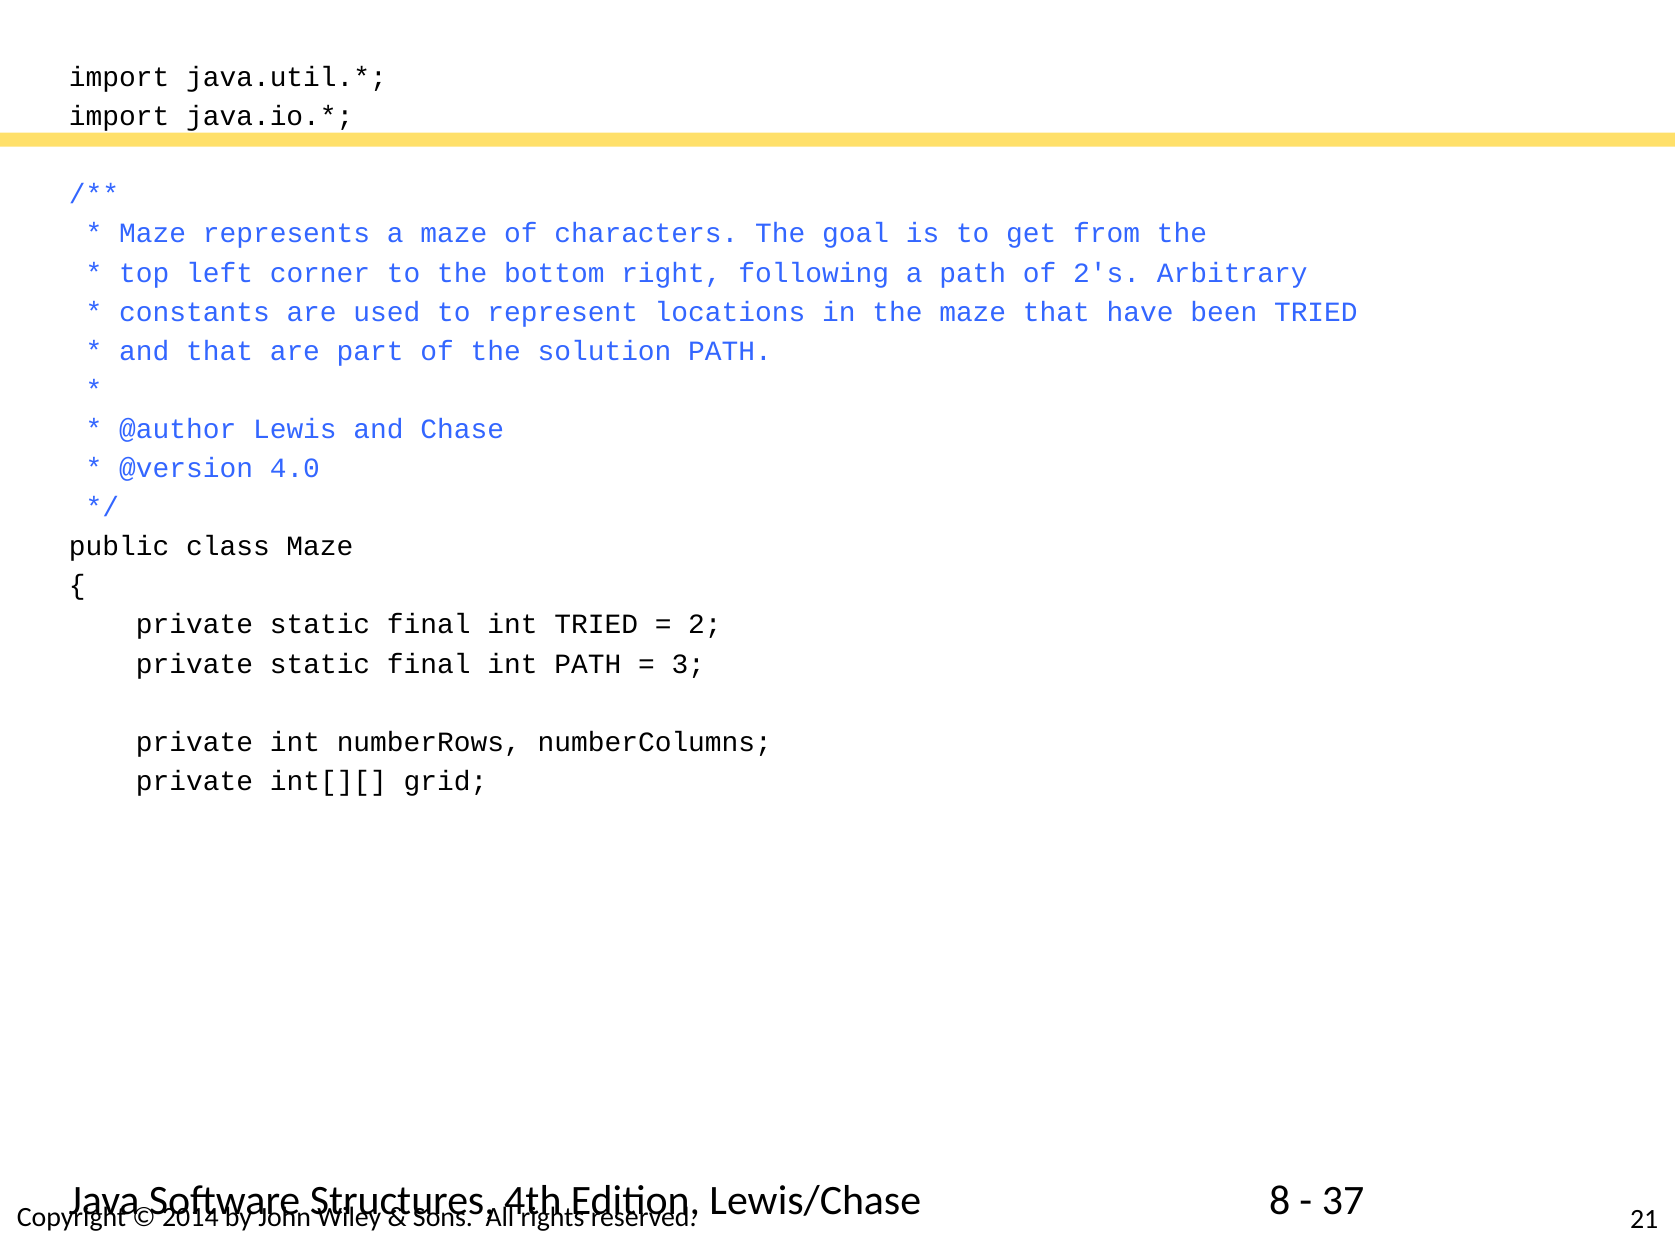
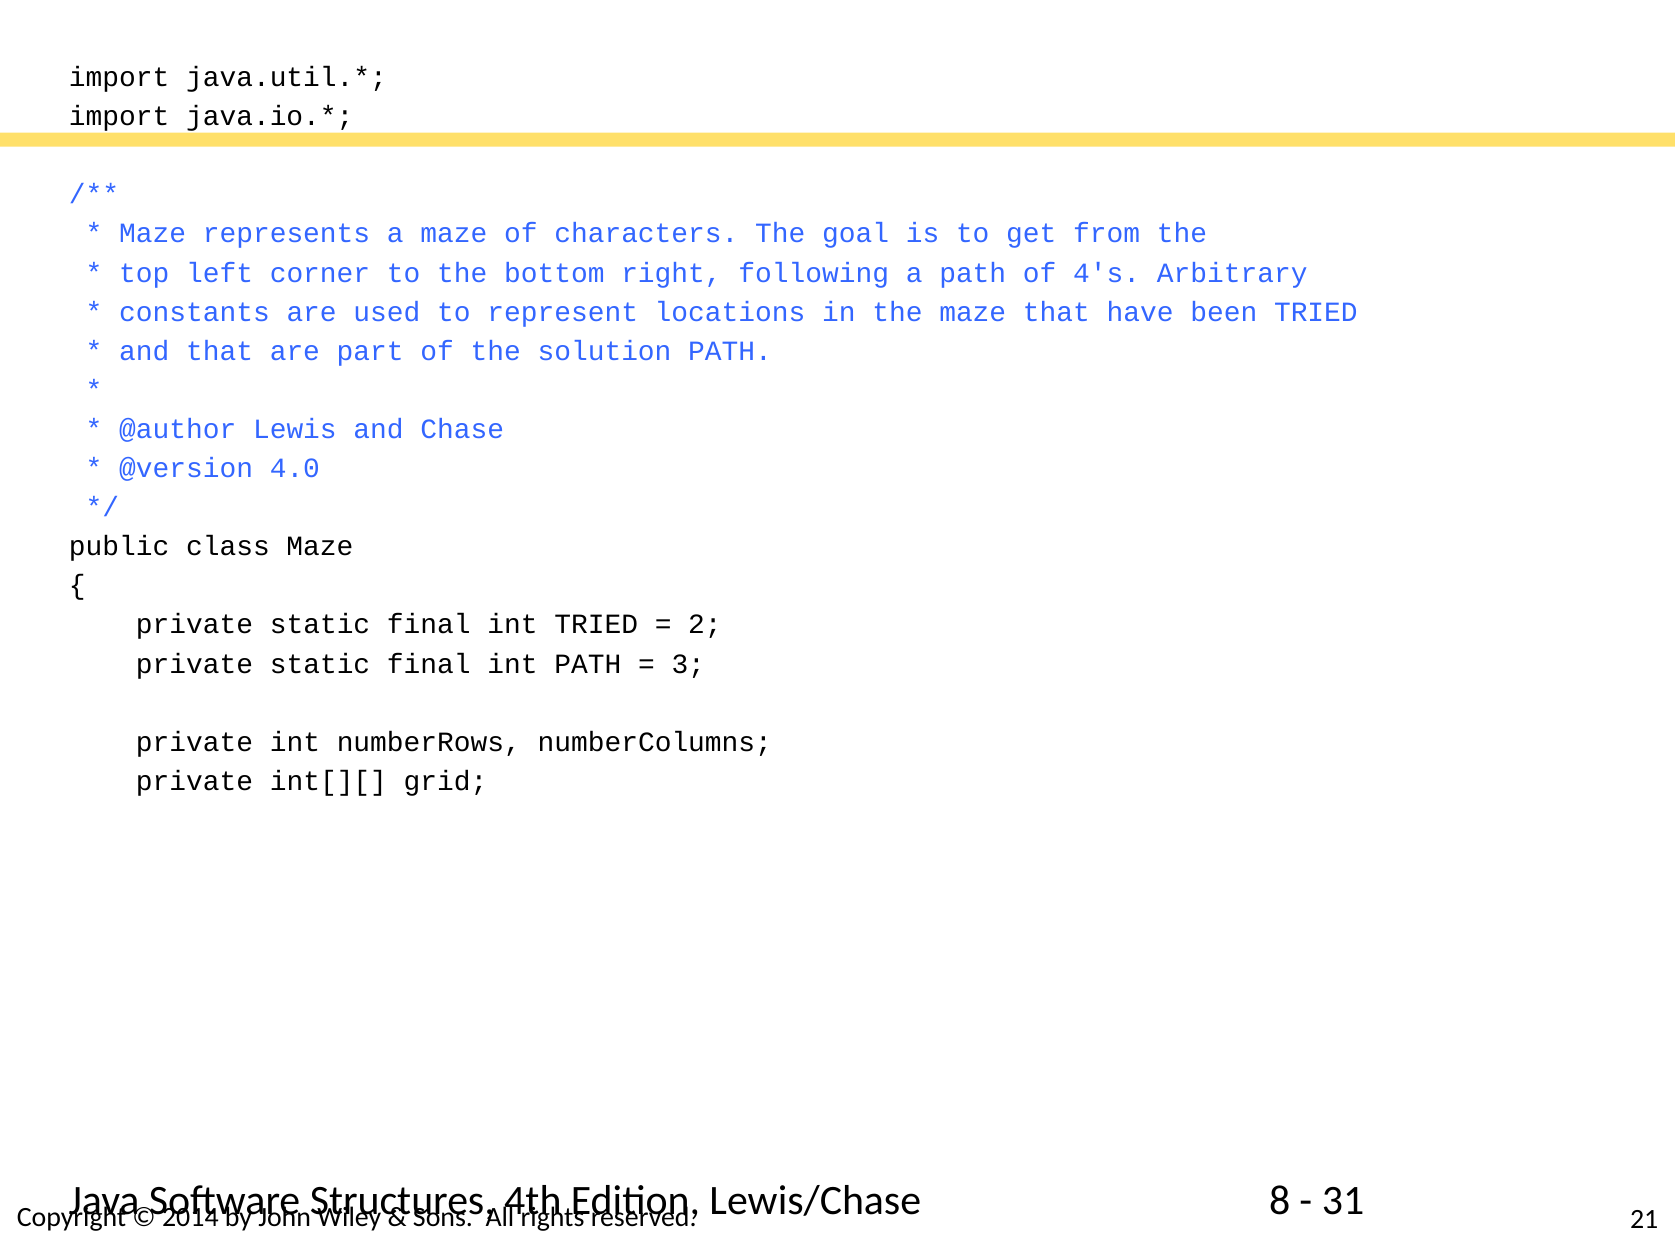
2's: 2's -> 4's (1107, 273)
37: 37 -> 31 (1343, 1201)
